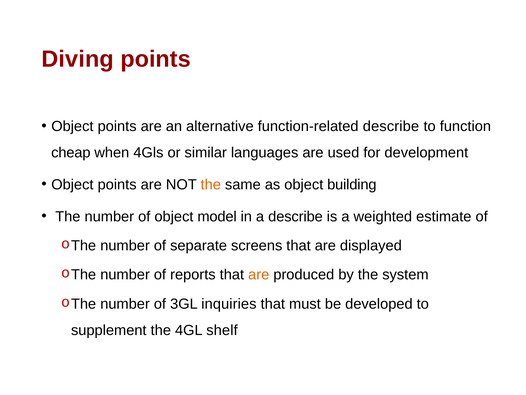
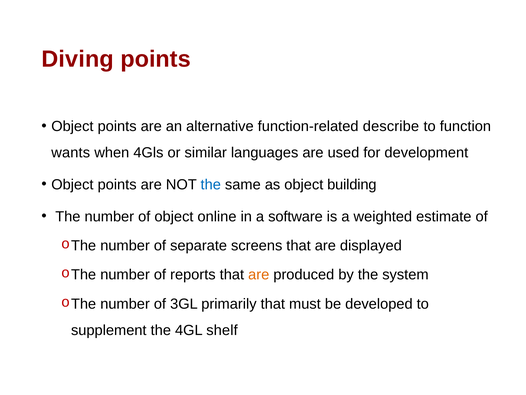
cheap: cheap -> wants (71, 153)
the colour: orange -> blue (211, 184)
model: model -> online (217, 216)
a describe: describe -> software (295, 216)
inquiries: inquiries -> primarily (229, 303)
